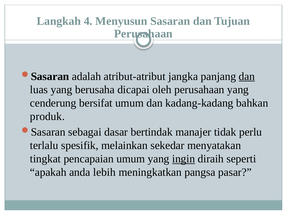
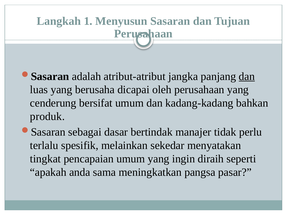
4: 4 -> 1 (88, 21)
ingin underline: present -> none (184, 159)
lebih: lebih -> sama (104, 172)
